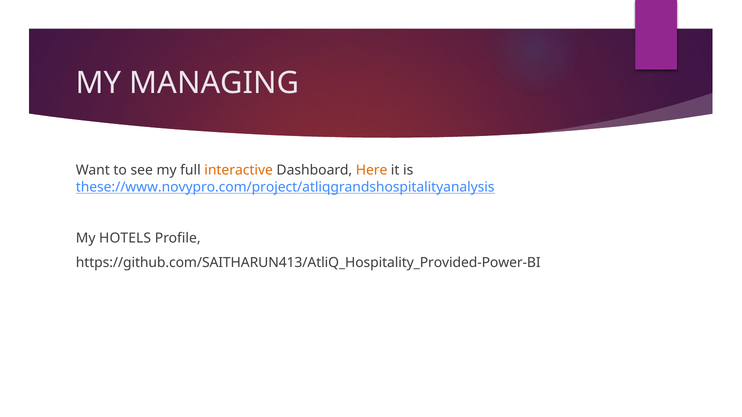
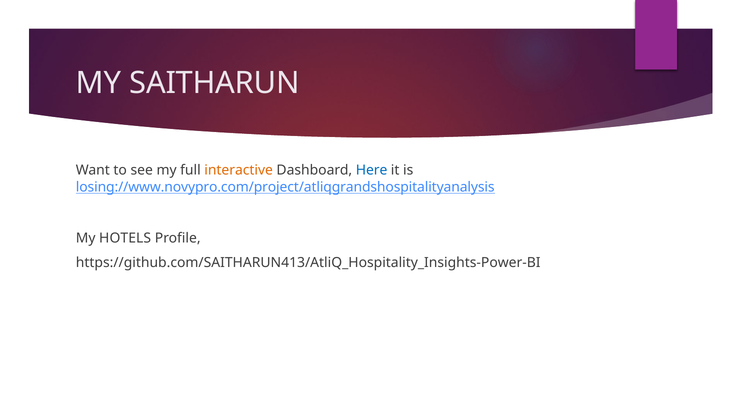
MANAGING: MANAGING -> SAITHARUN (215, 83)
Here colour: orange -> blue (372, 171)
these://www.novypro.com/project/atliqgrandshospitalityanalysis: these://www.novypro.com/project/atliqgrandshospitalityanalysis -> losing://www.novypro.com/project/atliqgrandshospitalityanalysis (285, 187)
https://github.com/SAITHARUN413/AtliQ_Hospitality_Provided-Power-BI: https://github.com/SAITHARUN413/AtliQ_Hospitality_Provided-Power-BI -> https://github.com/SAITHARUN413/AtliQ_Hospitality_Insights-Power-BI (308, 263)
